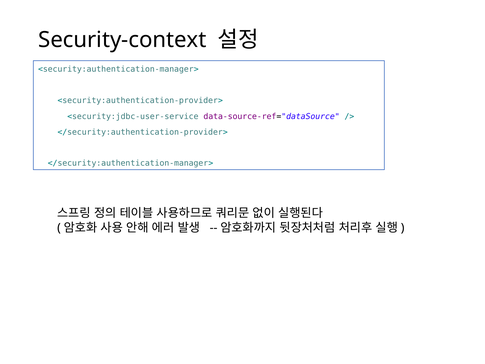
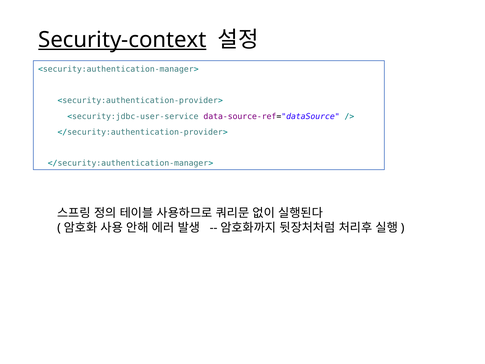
Security-context underline: none -> present (122, 40)
